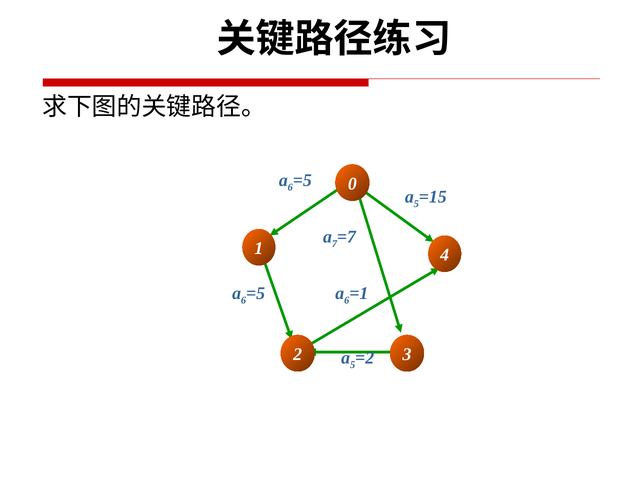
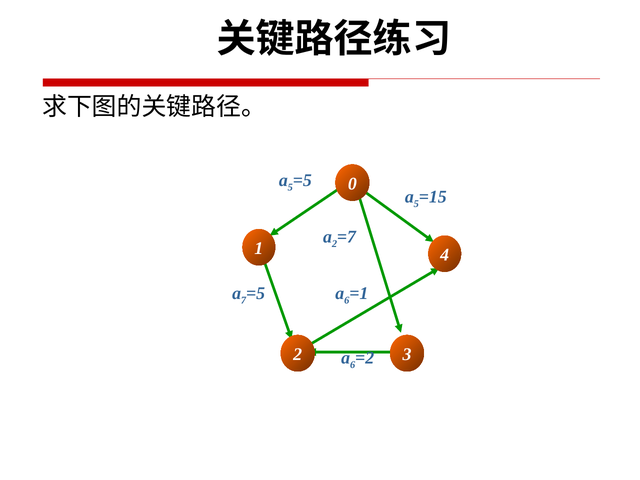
6: 6 -> 5 (290, 187)
7: 7 -> 2 (334, 244)
6: 6 -> 7 (244, 300)
5: 5 -> 6 (353, 365)
